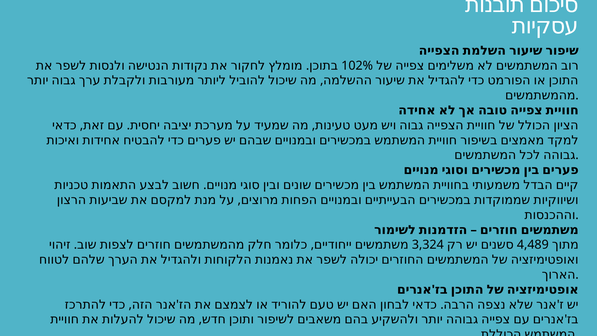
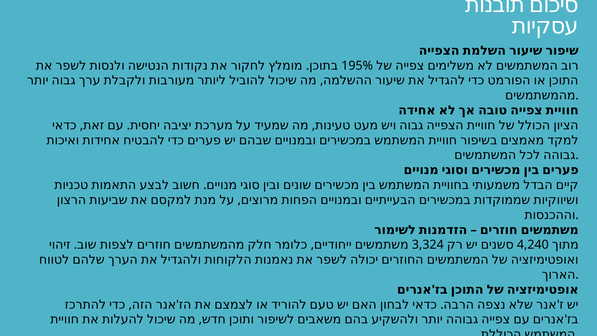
102%: 102% -> 195% (357, 66)
4,489: 4,489 -> 4,240 (533, 245)
